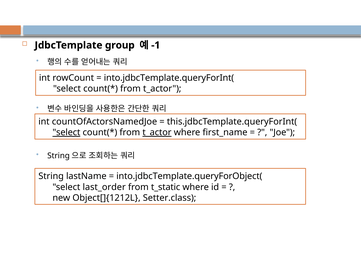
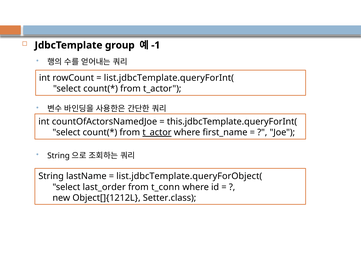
into.jdbcTemplate.queryForInt(: into.jdbcTemplate.queryForInt( -> list.jdbcTemplate.queryForInt( (169, 78)
select underline: present -> none (66, 132)
into.jdbcTemplate.queryForObject(: into.jdbcTemplate.queryForObject( -> list.jdbcTemplate.queryForObject( (189, 176)
t_static: t_static -> t_conn (166, 187)
